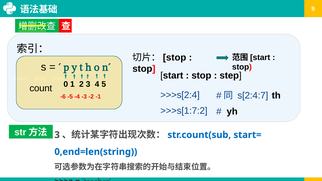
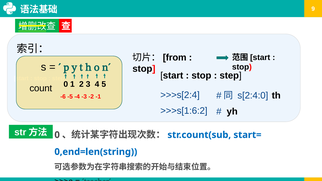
stop: stop -> from (175, 58)
s[2:4:7: s[2:4:7 -> s[2:4:0 (253, 96)
>>>s[1:7:2: >>>s[1:7:2 -> >>>s[1:6:2 (184, 111)
3: 3 -> 0 (57, 135)
